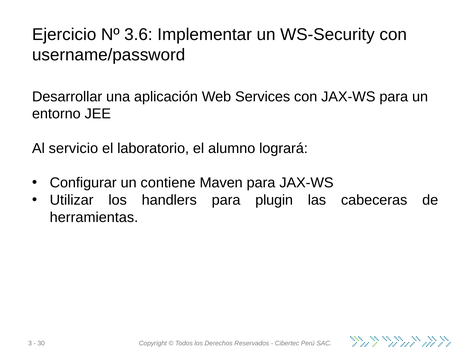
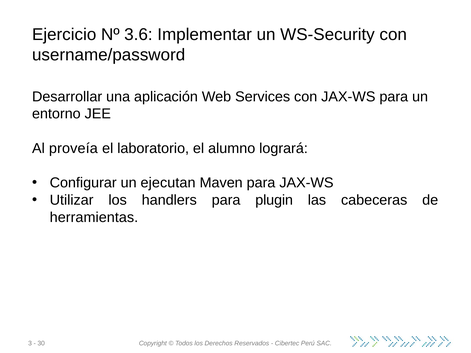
servicio: servicio -> proveía (73, 148)
contiene: contiene -> ejecutan (168, 183)
